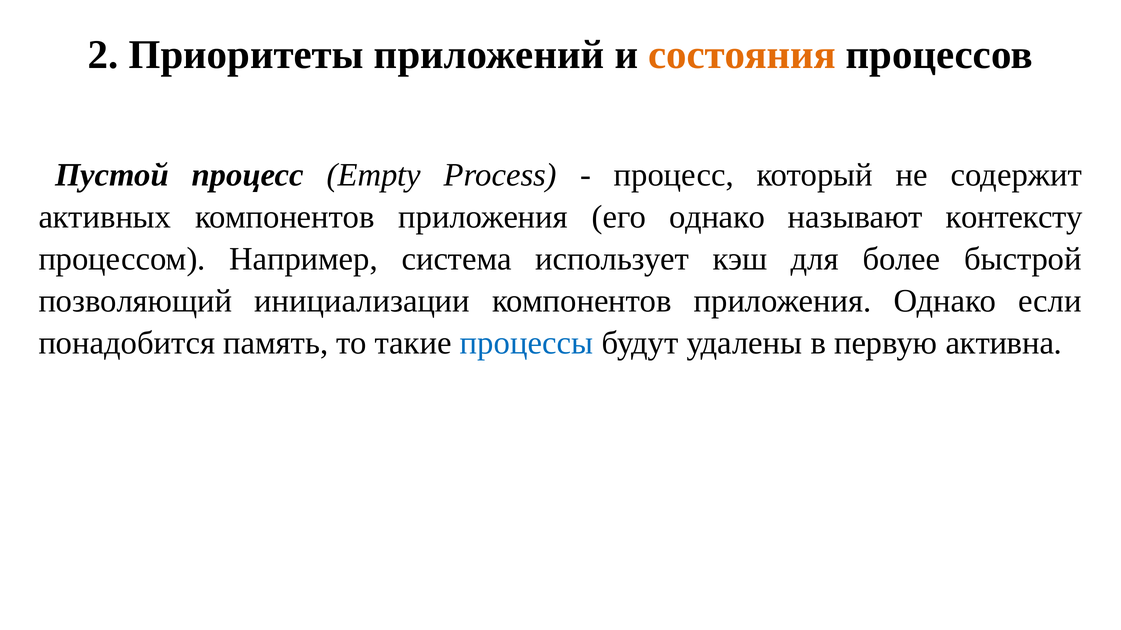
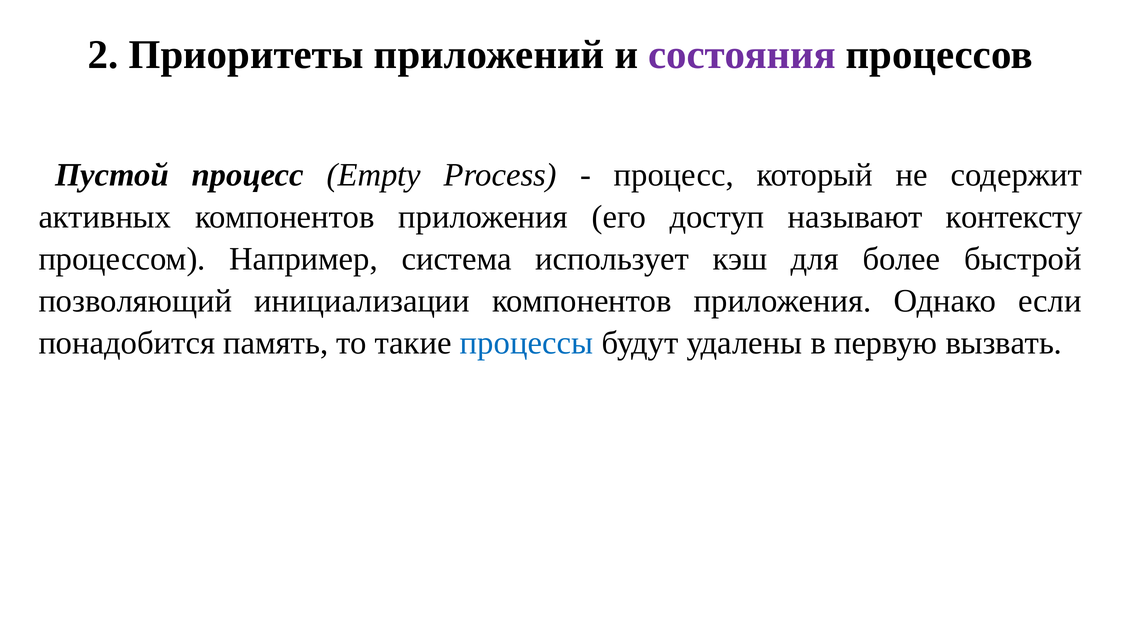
состояния colour: orange -> purple (742, 55)
его однако: однако -> доступ (717, 217)
активна: активна -> вызвать (1004, 343)
